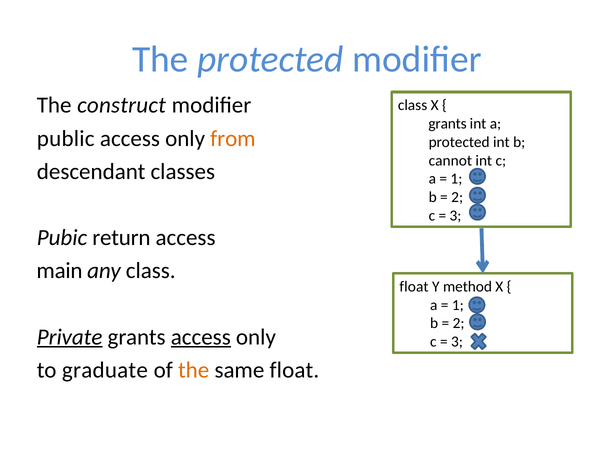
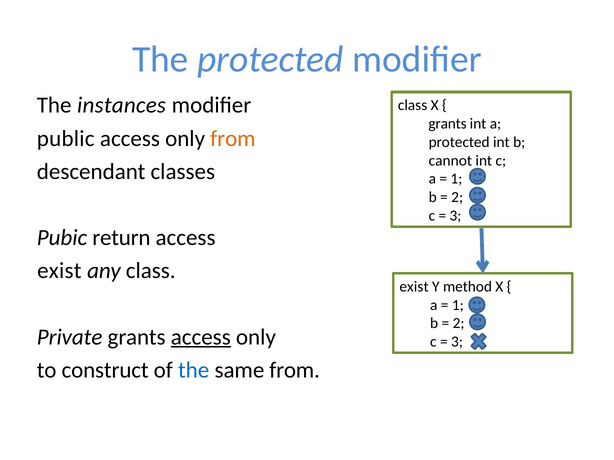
construct: construct -> instances (122, 105)
main: main -> exist (59, 271)
float: float -> exist (414, 287)
Private underline: present -> none (70, 337)
graduate: graduate -> construct (105, 370)
the colour: orange -> blue (194, 370)
same float: float -> from (295, 370)
